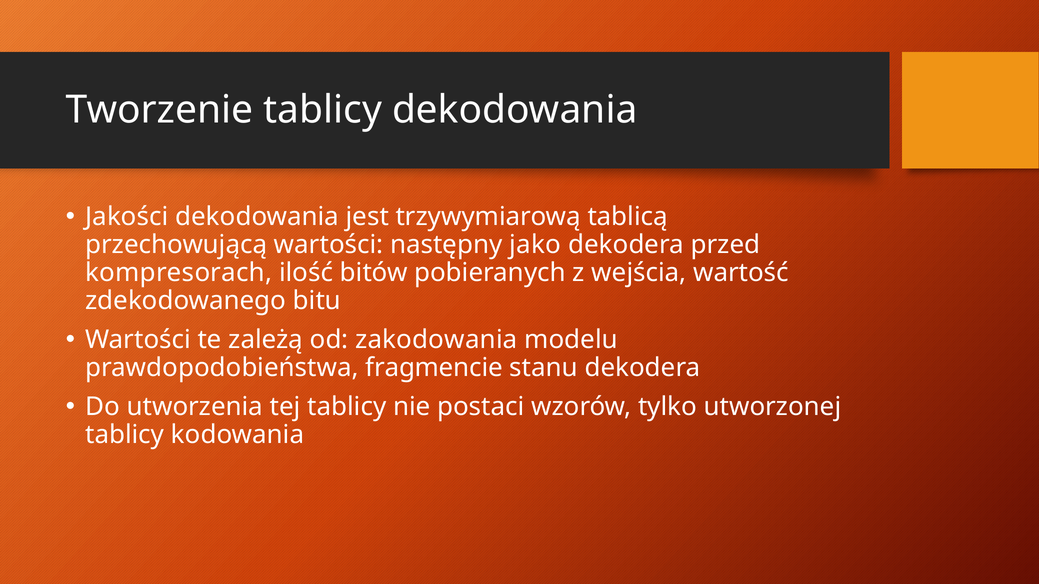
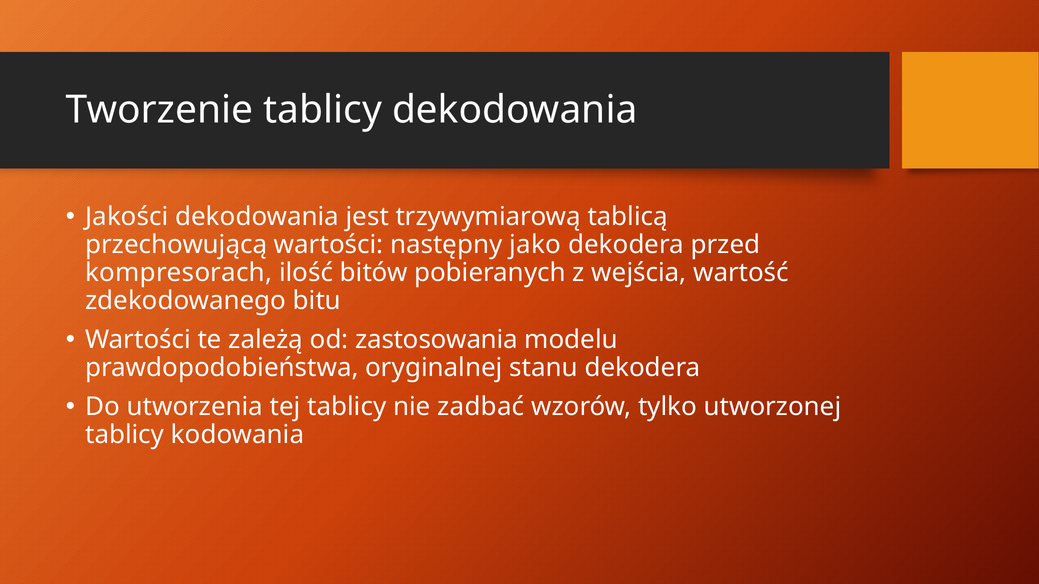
zakodowania: zakodowania -> zastosowania (437, 340)
fragmencie: fragmencie -> oryginalnej (434, 368)
postaci: postaci -> zadbać (481, 407)
